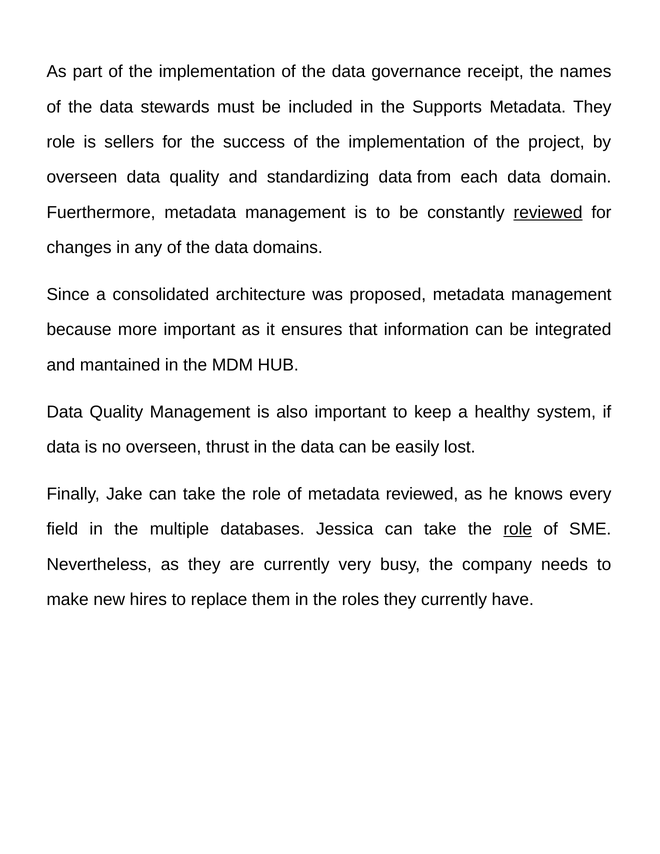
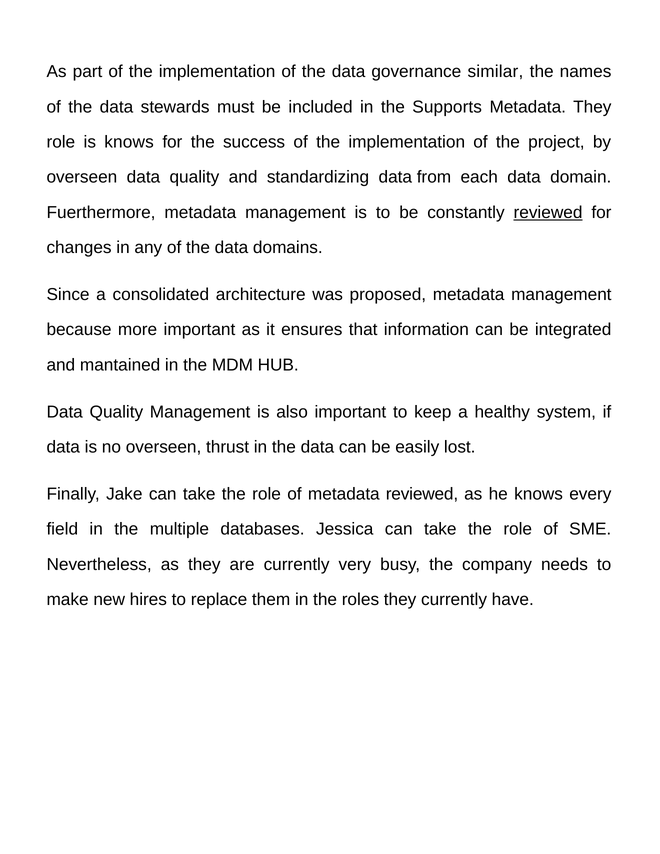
receipt: receipt -> similar (495, 72)
is sellers: sellers -> knows (129, 142)
role underline: present -> none (518, 529)
